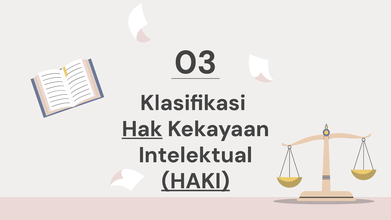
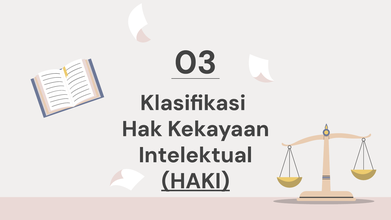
Hak underline: present -> none (142, 129)
